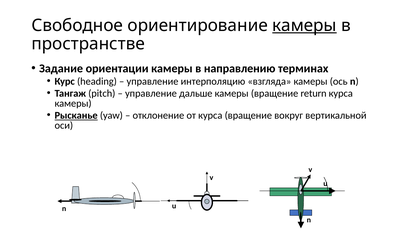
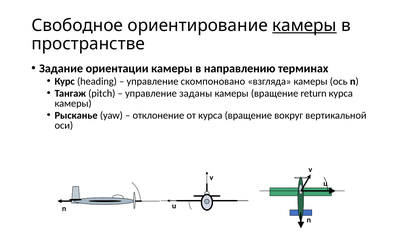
интерполяцию: интерполяцию -> скомпоновано (213, 81)
дальше: дальше -> заданы (196, 93)
Рысканье underline: present -> none (76, 115)
